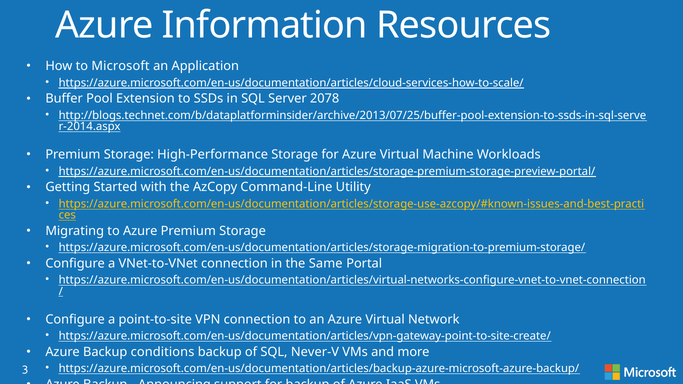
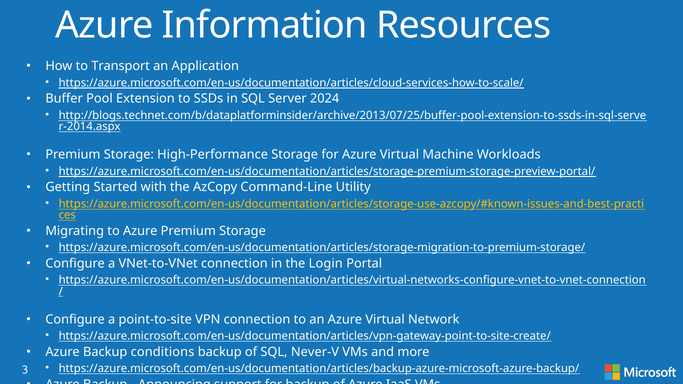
Microsoft: Microsoft -> Transport (121, 66)
2078: 2078 -> 2024 (325, 99)
Same: Same -> Login (326, 264)
